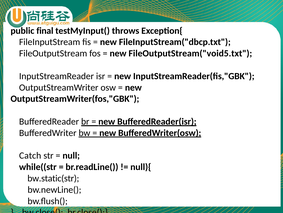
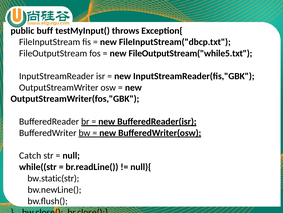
final: final -> buff (45, 31)
FileOutputStream("void5.txt: FileOutputStream("void5.txt -> FileOutputStream("while5.txt (190, 53)
